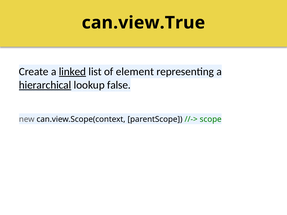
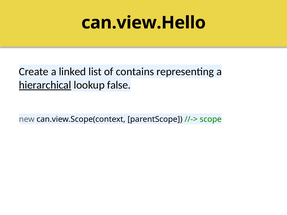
can.view.True: can.view.True -> can.view.Hello (144, 23)
linked underline: present -> none (72, 72)
element: element -> contains (135, 72)
